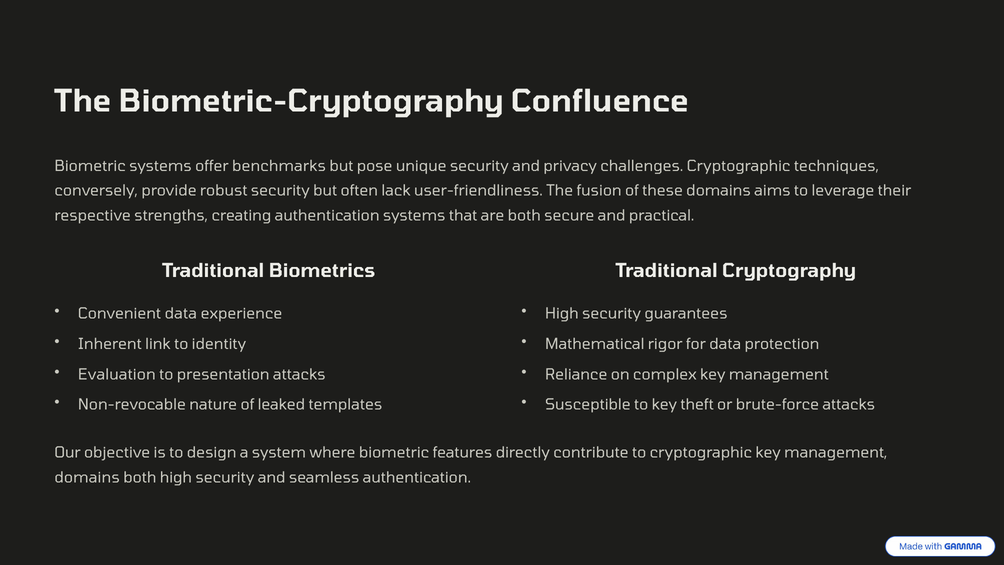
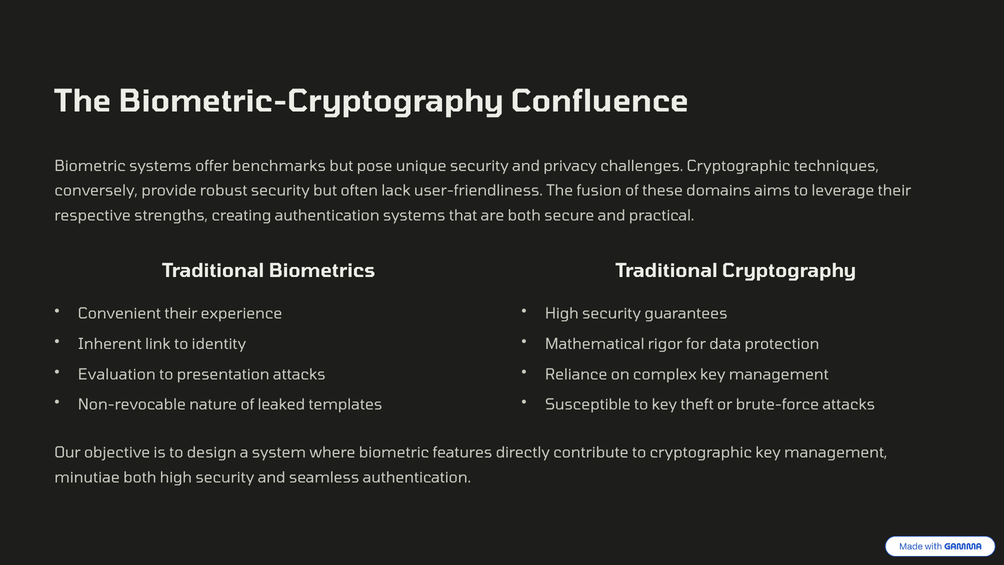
Convenient data: data -> their (181, 314)
domains: domains -> minutiae (87, 477)
